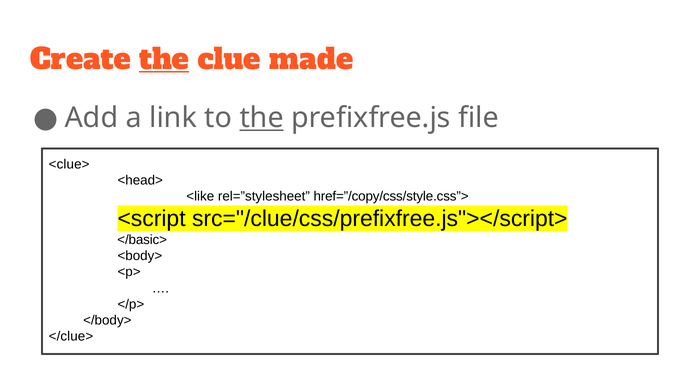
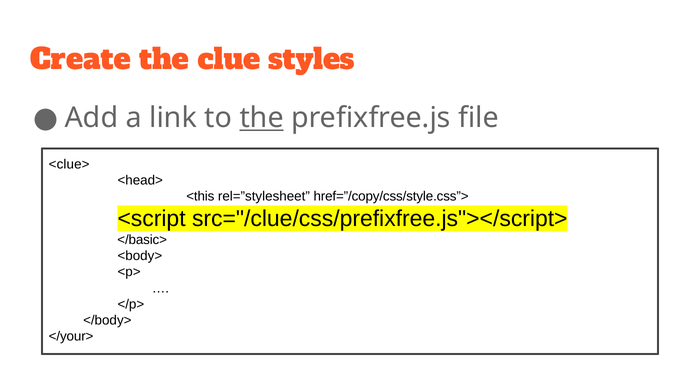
the underline: present -> none (164, 60)
made: made -> styles (312, 60)
<like: <like -> <this (200, 196)
</clue>: </clue> -> </your> (71, 336)
